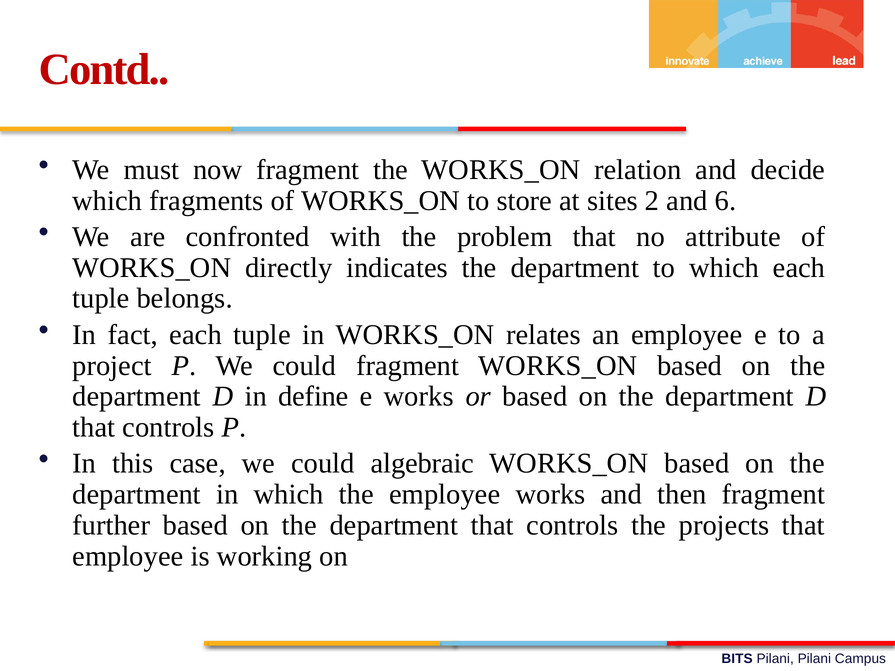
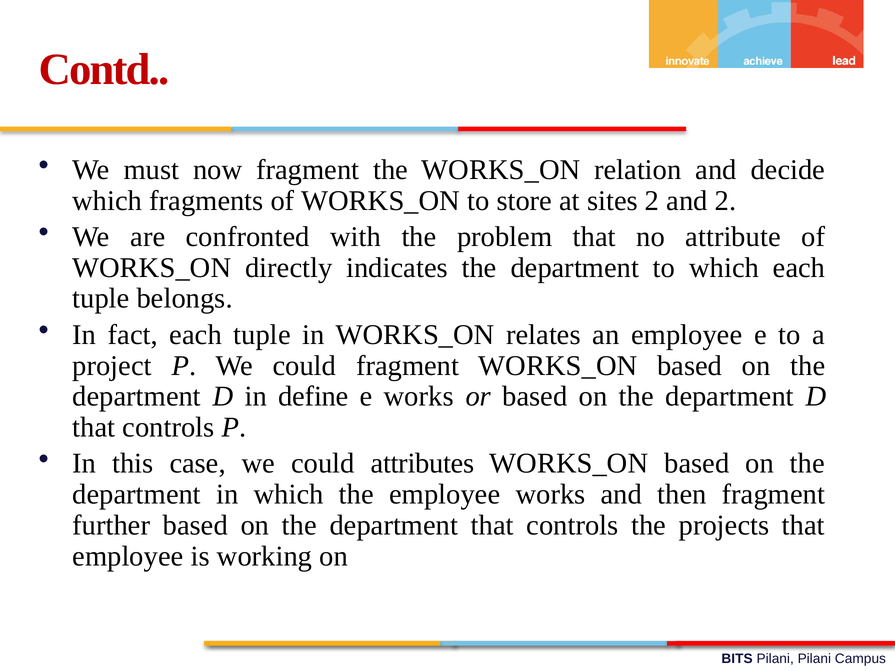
and 6: 6 -> 2 (726, 201)
algebraic: algebraic -> attributes (422, 464)
